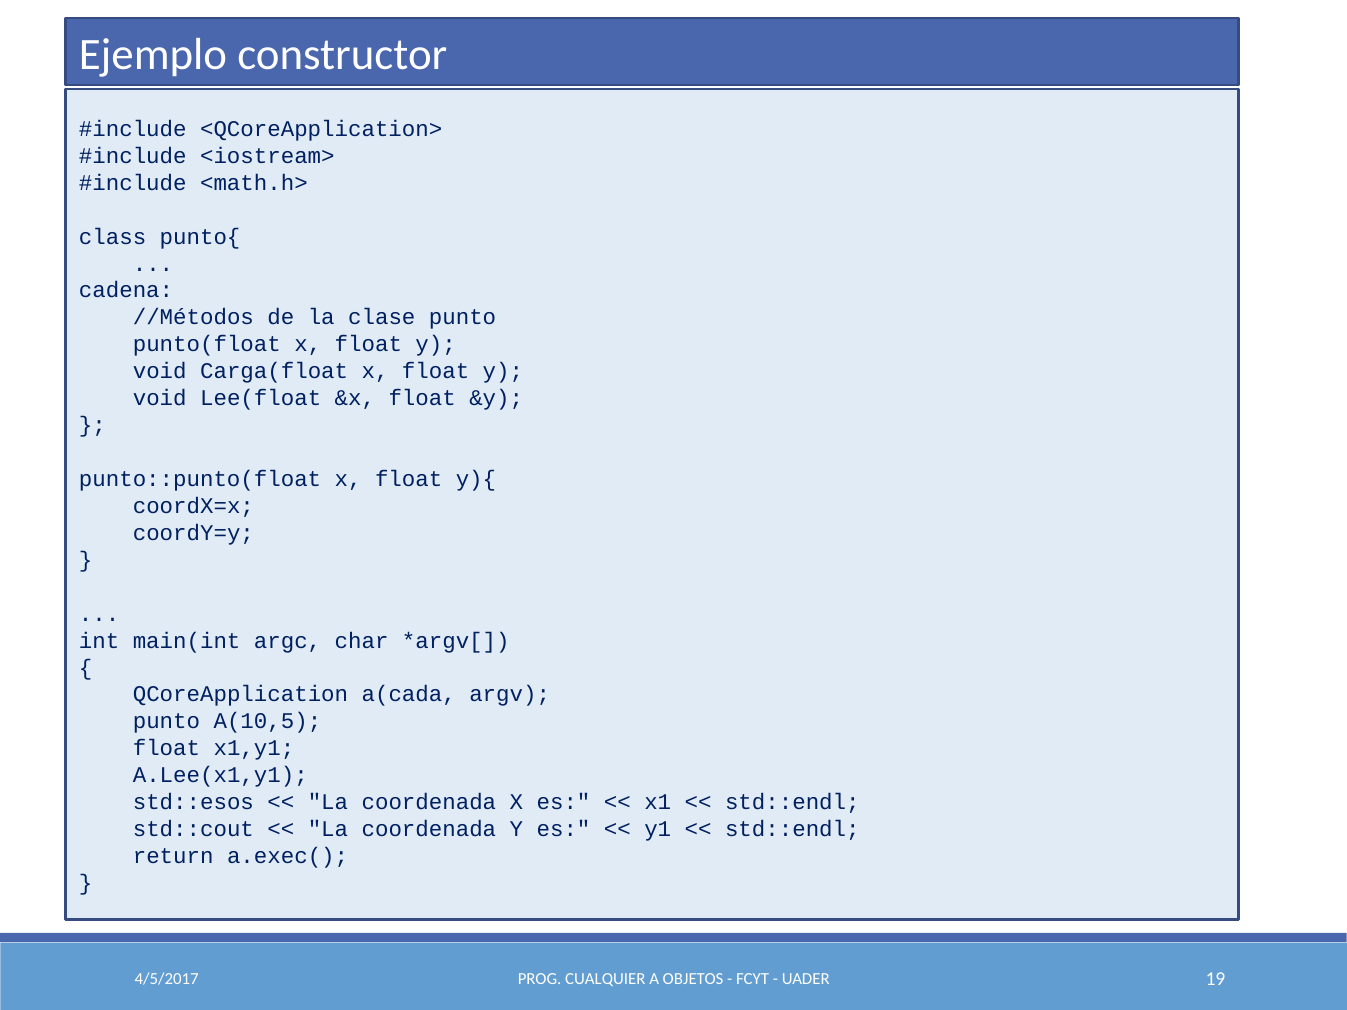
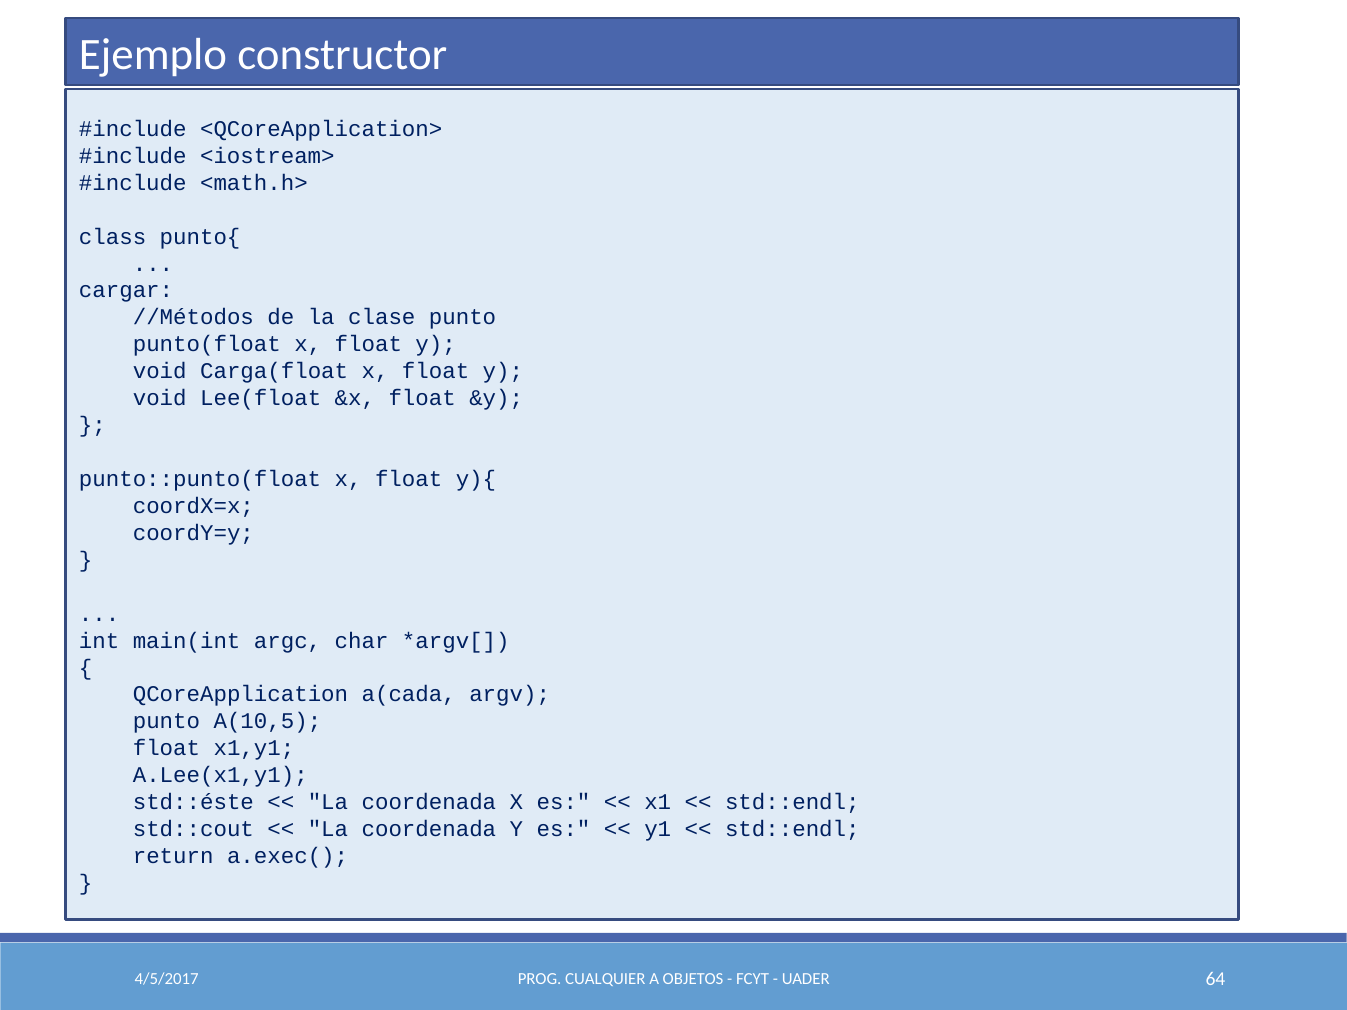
cadena: cadena -> cargar (126, 291)
std::esos: std::esos -> std::éste (193, 802)
19: 19 -> 64 (1215, 980)
